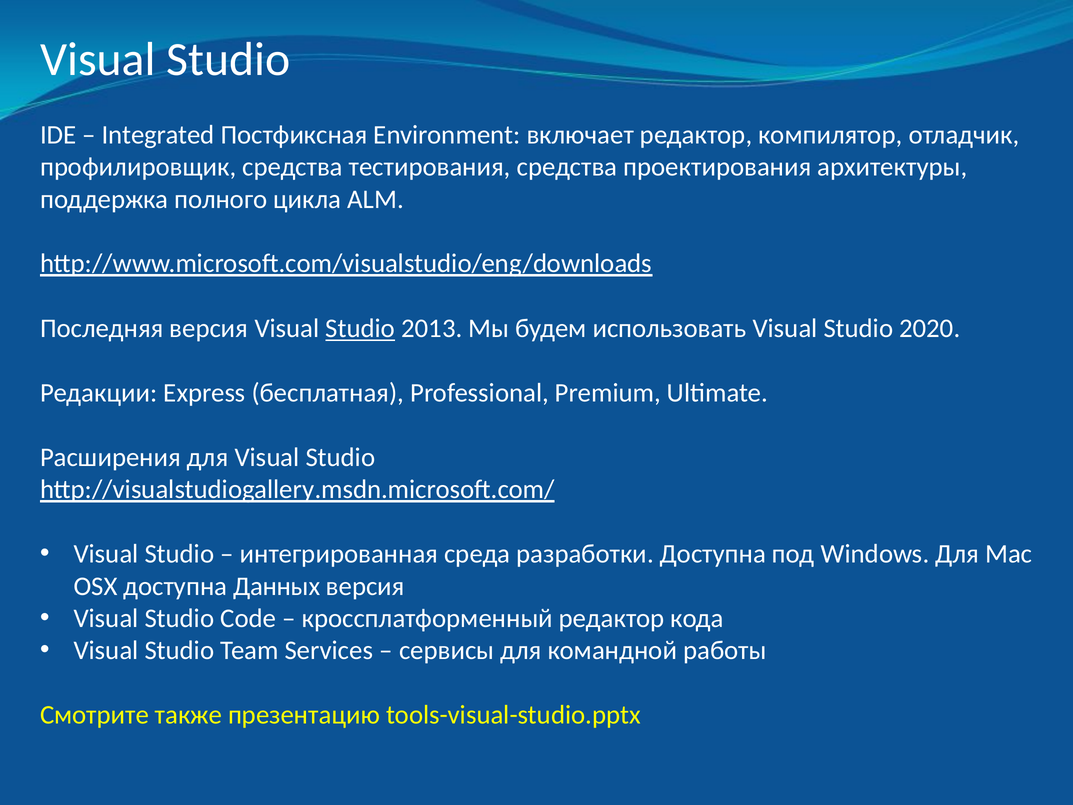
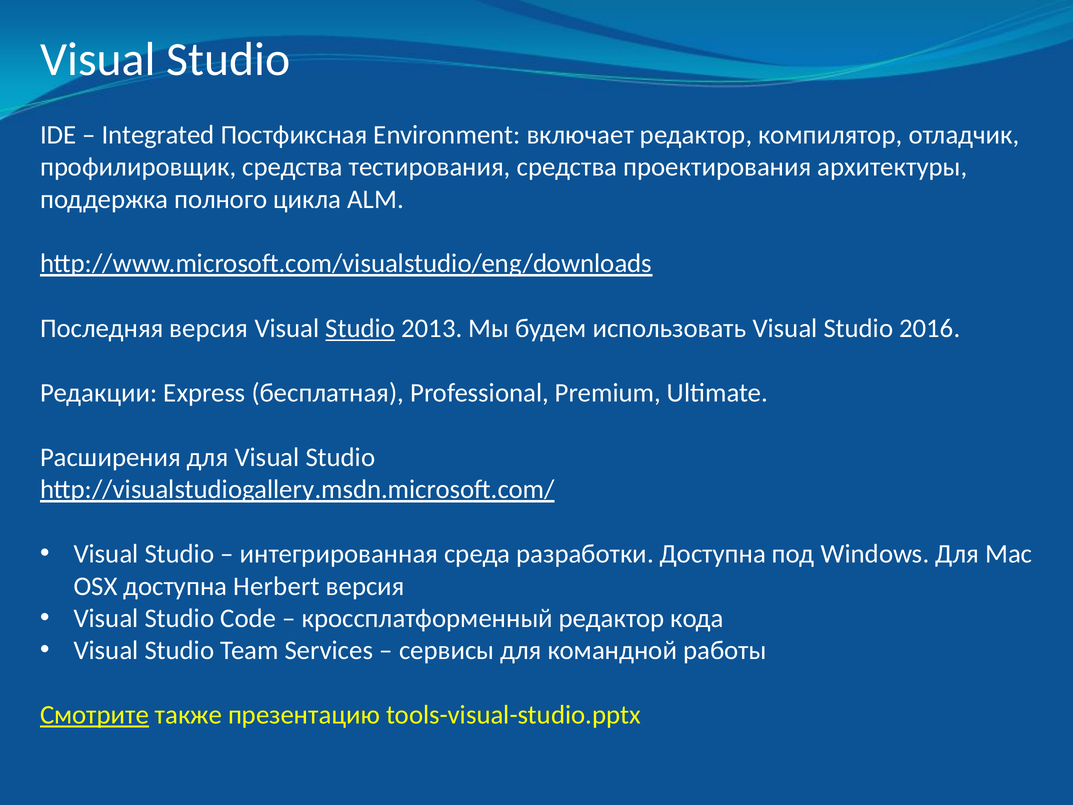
2020: 2020 -> 2016 (930, 328)
Данных: Данных -> Herbert (276, 586)
Смотрите underline: none -> present (95, 715)
